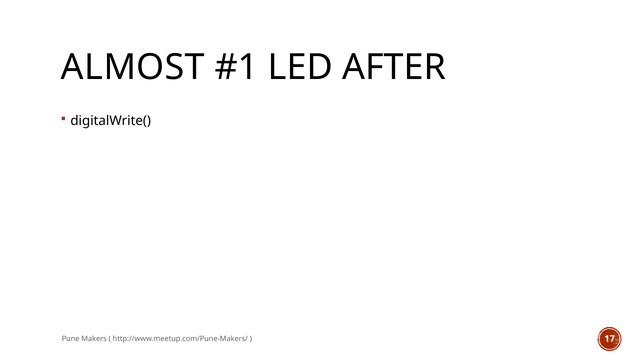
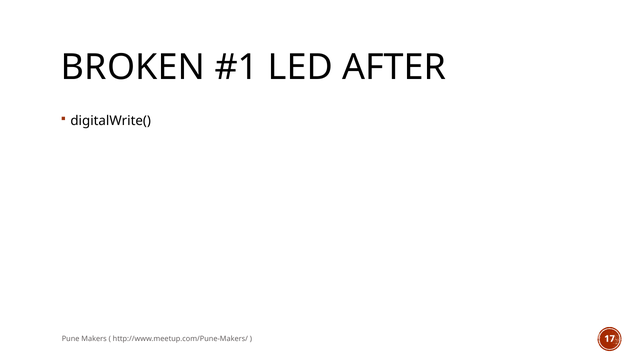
ALMOST: ALMOST -> BROKEN (133, 67)
